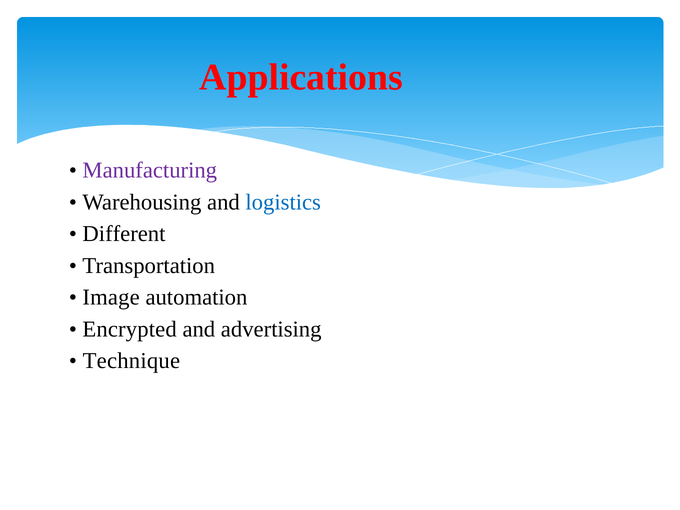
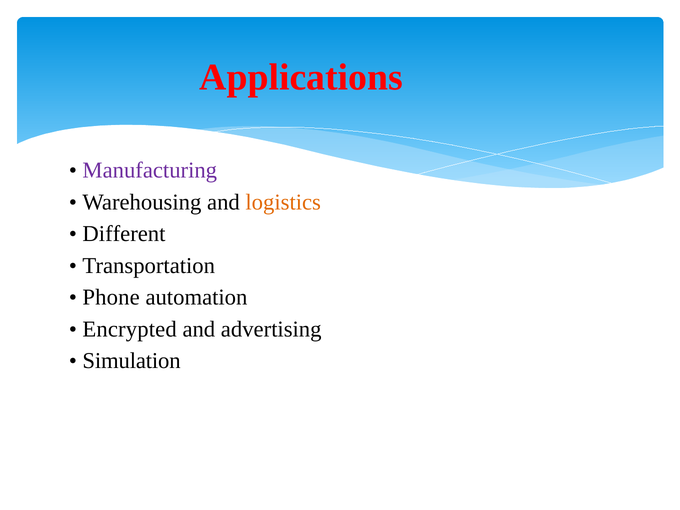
logistics colour: blue -> orange (283, 202)
Image: Image -> Phone (111, 297)
Technique: Technique -> Simulation (132, 361)
